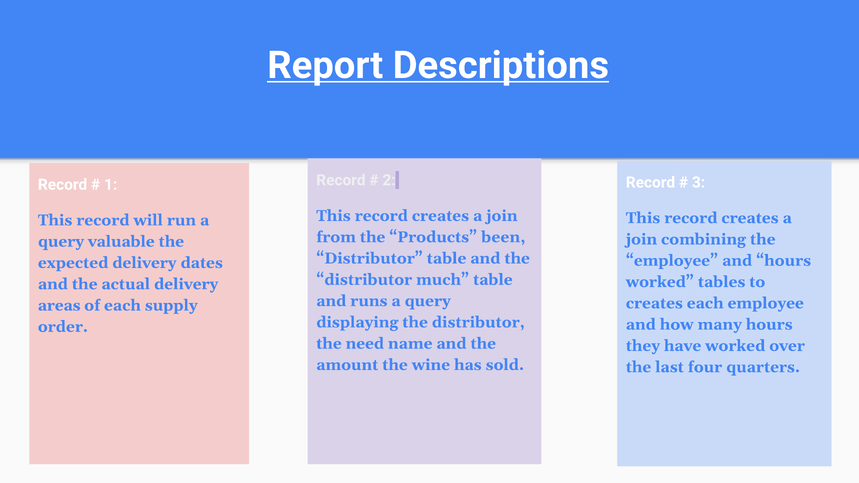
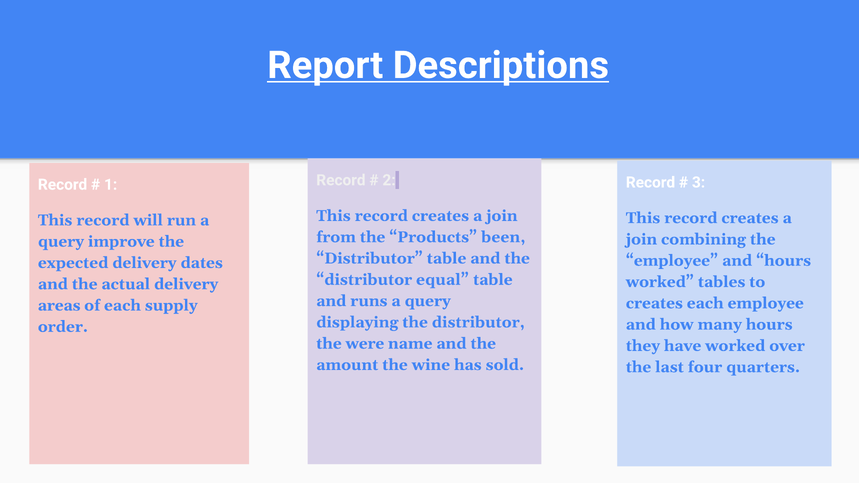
valuable: valuable -> improve (121, 242)
much: much -> equal (442, 280)
need: need -> were (365, 344)
